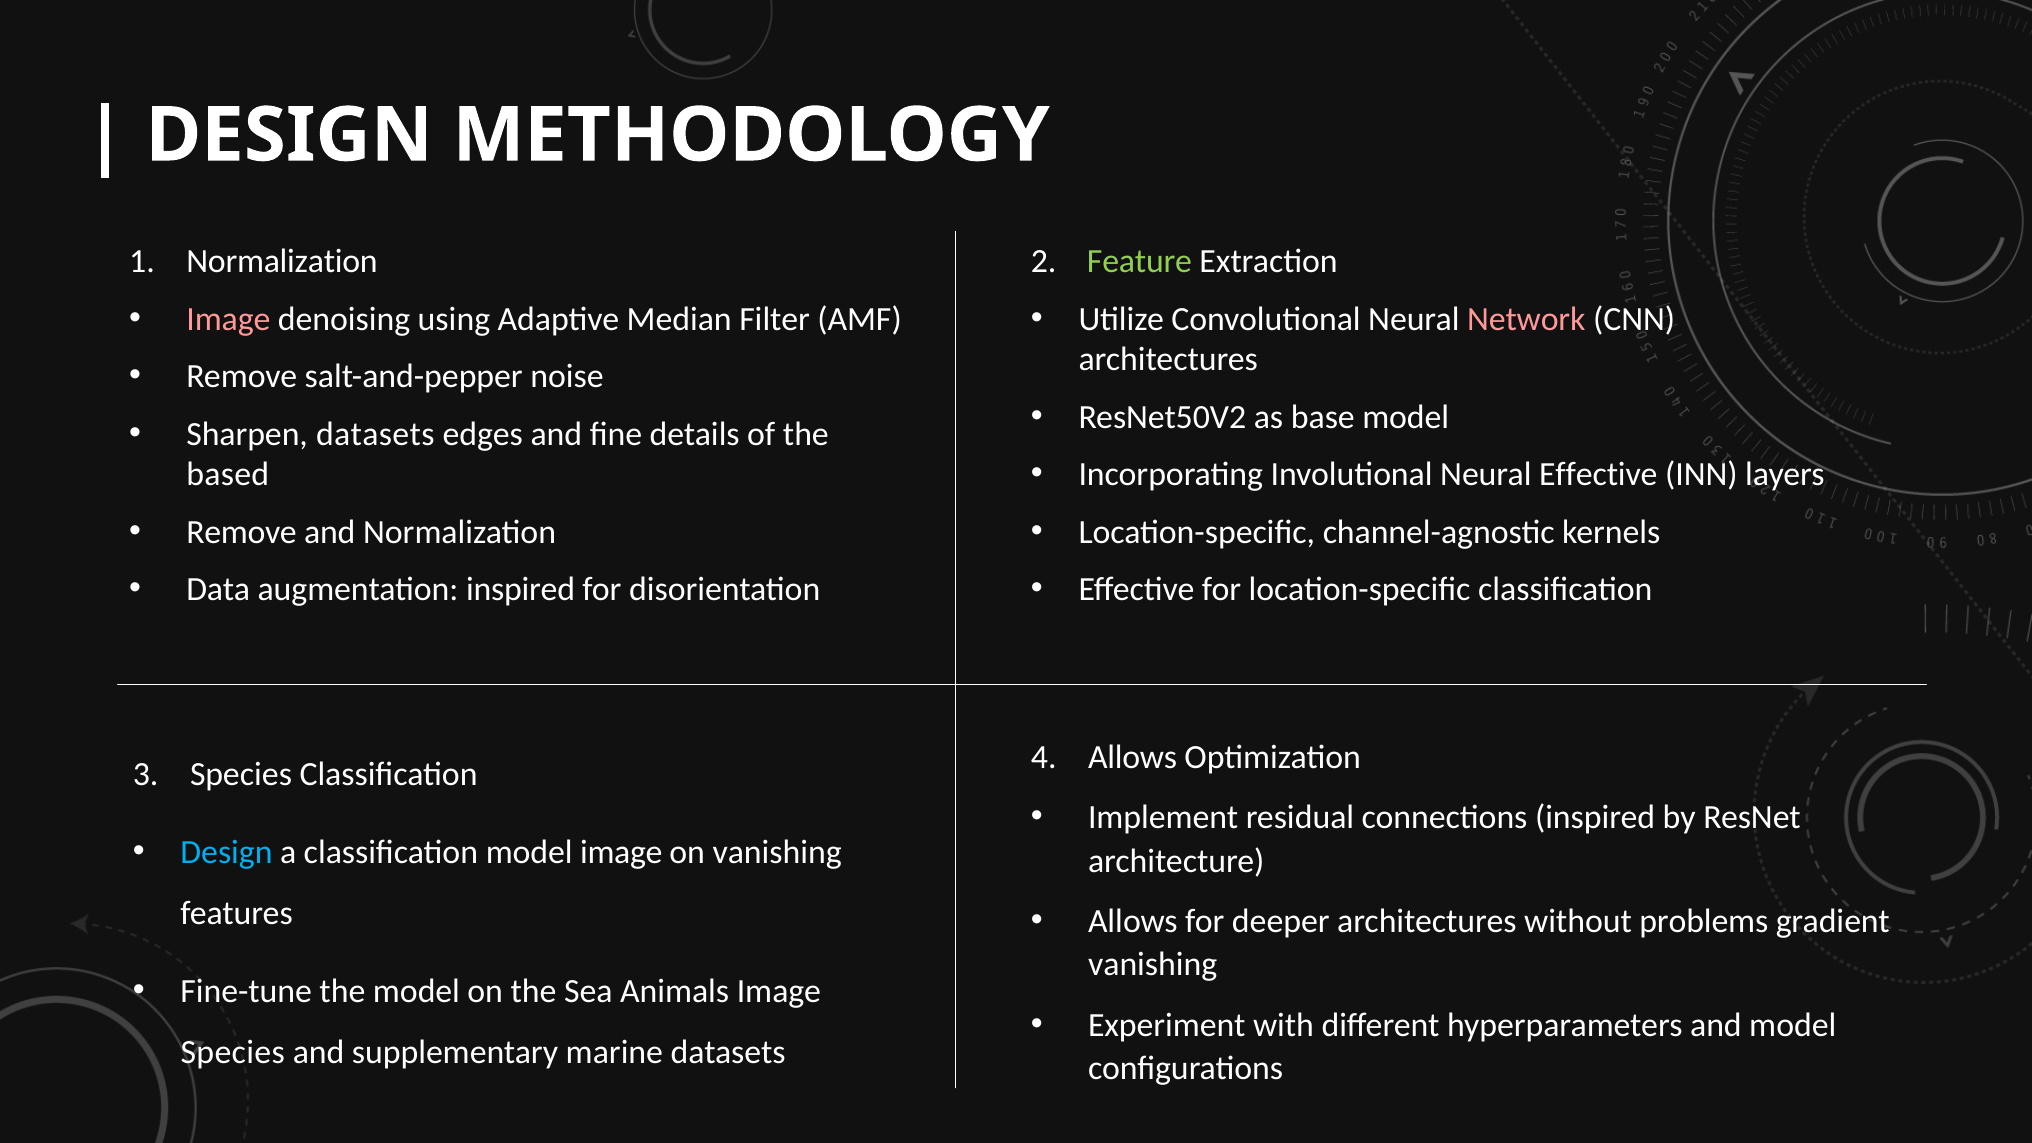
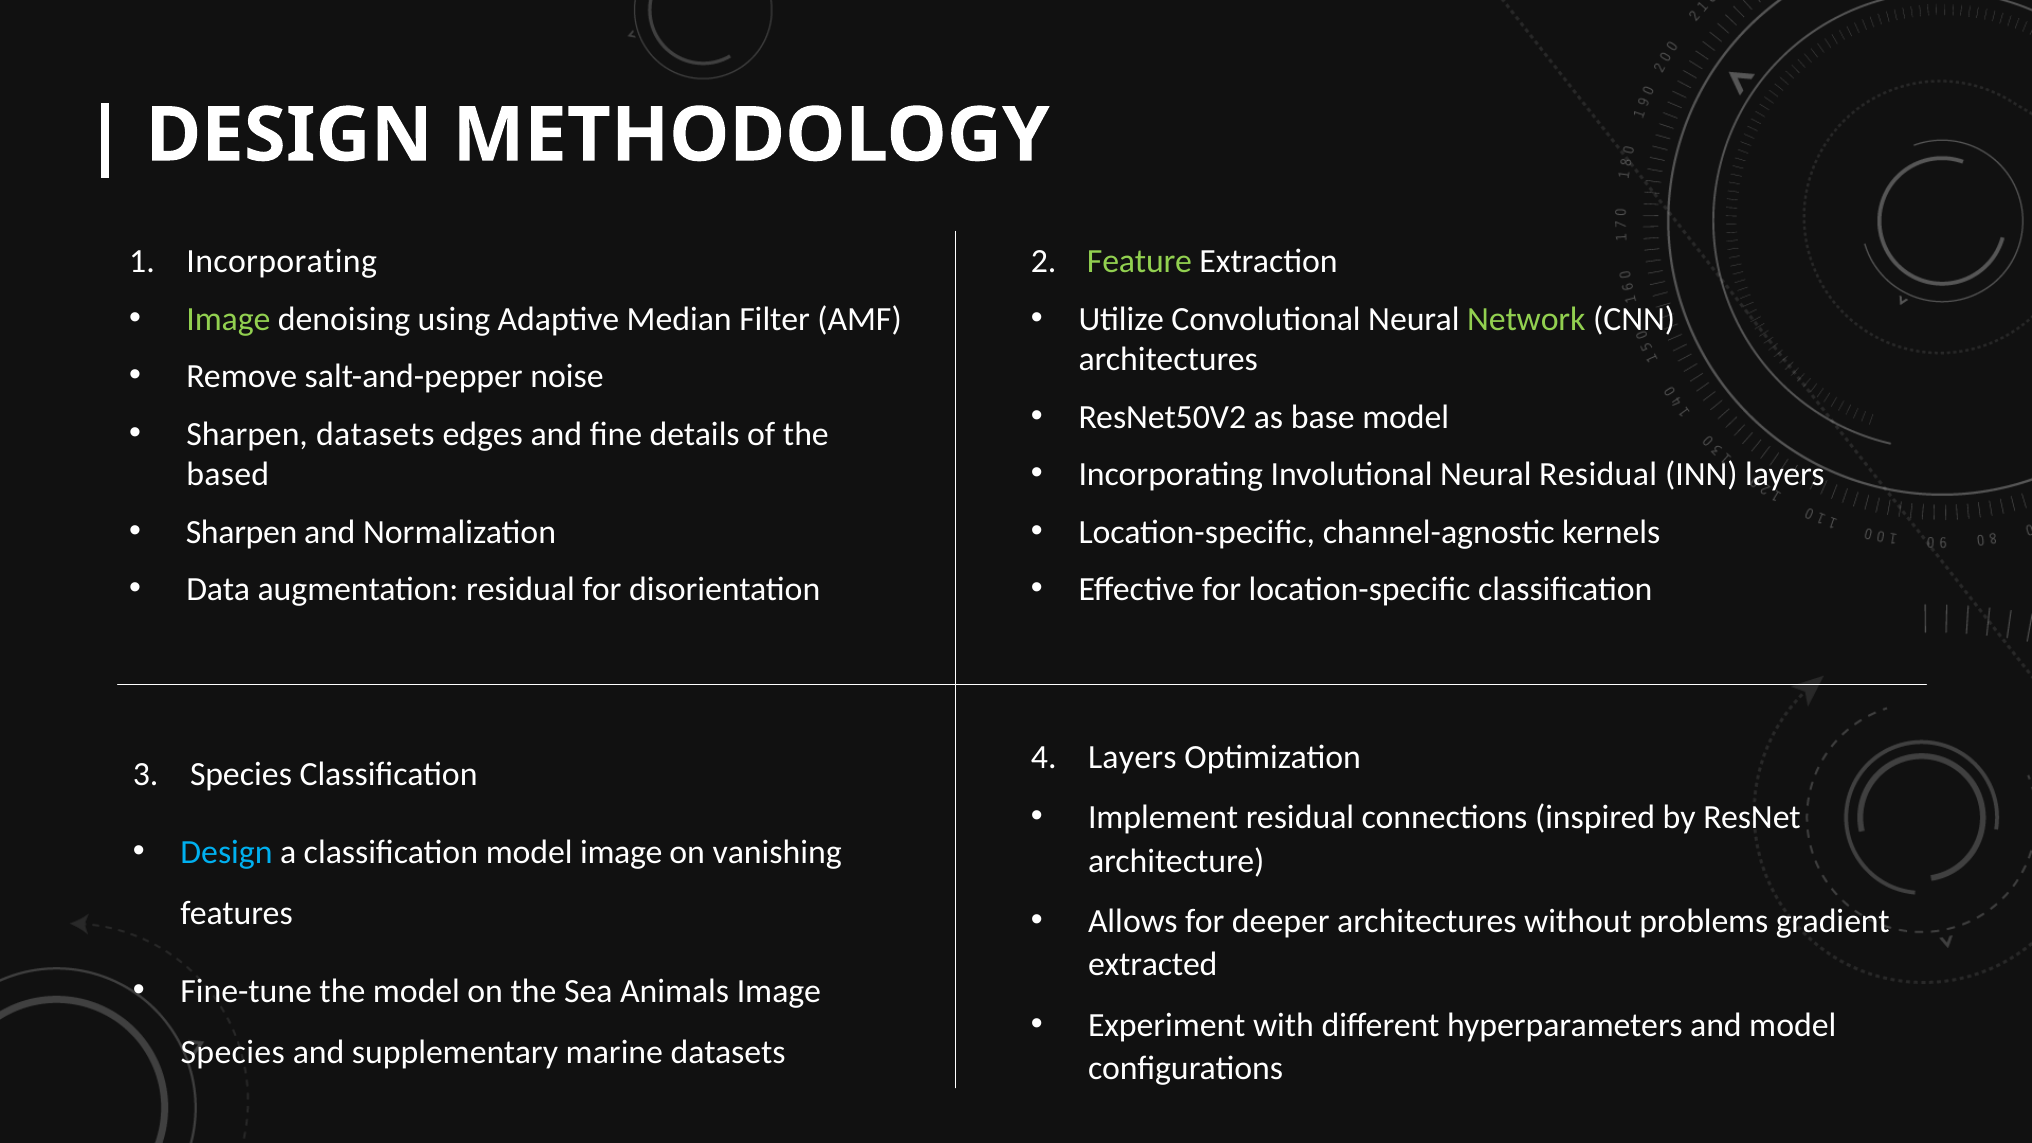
Normalization: Normalization -> Incorporating (282, 261)
Image colour: pink -> light green (228, 319)
Network colour: pink -> light green (1526, 319)
Neural Effective: Effective -> Residual (1598, 475)
Remove: Remove -> Sharpen (242, 532)
augmentation inspired: inspired -> residual (520, 590)
Allows: Allows -> Layers (1132, 757)
vanishing: vanishing -> extracted (1153, 965)
